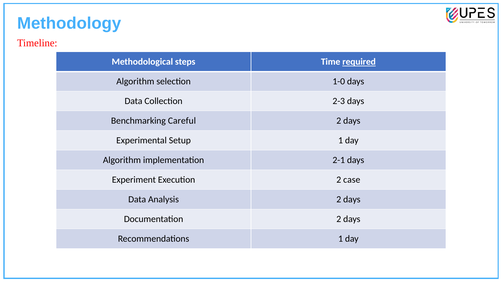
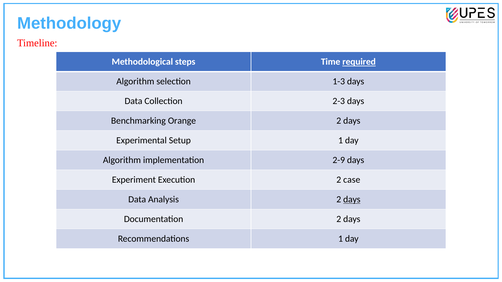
1-0: 1-0 -> 1-3 (339, 82)
Careful: Careful -> Orange (182, 121)
2-1: 2-1 -> 2-9 (339, 160)
days underline: none -> present (352, 200)
